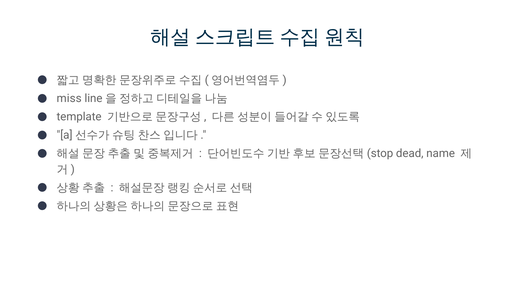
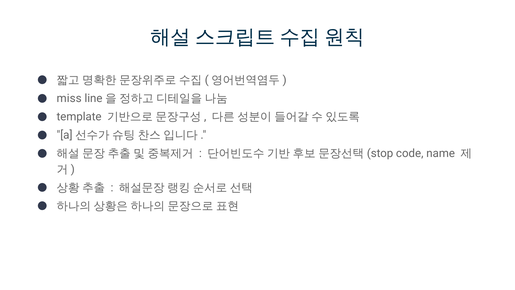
dead: dead -> code (410, 153)
